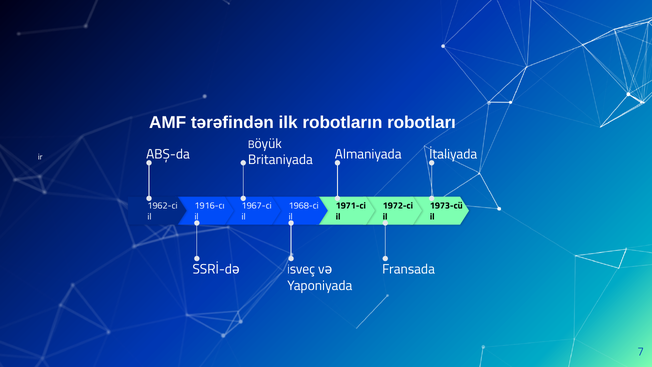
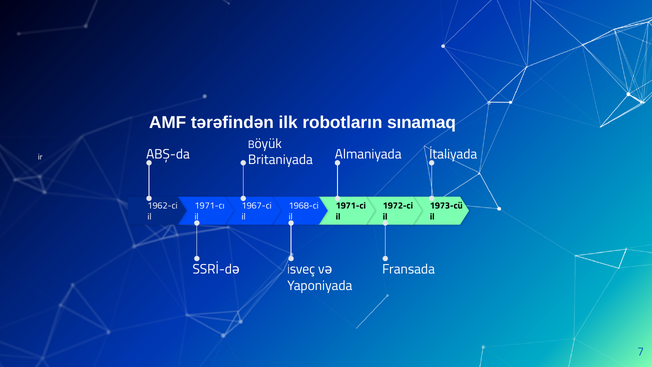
robotları: robotları -> sınamaq (422, 123)
1916-cı: 1916-cı -> 1971-cı (210, 206)
